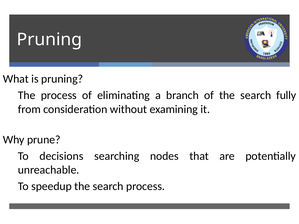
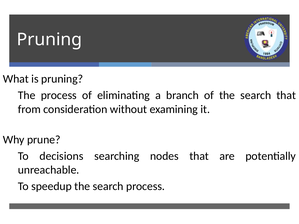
search fully: fully -> that (286, 95)
